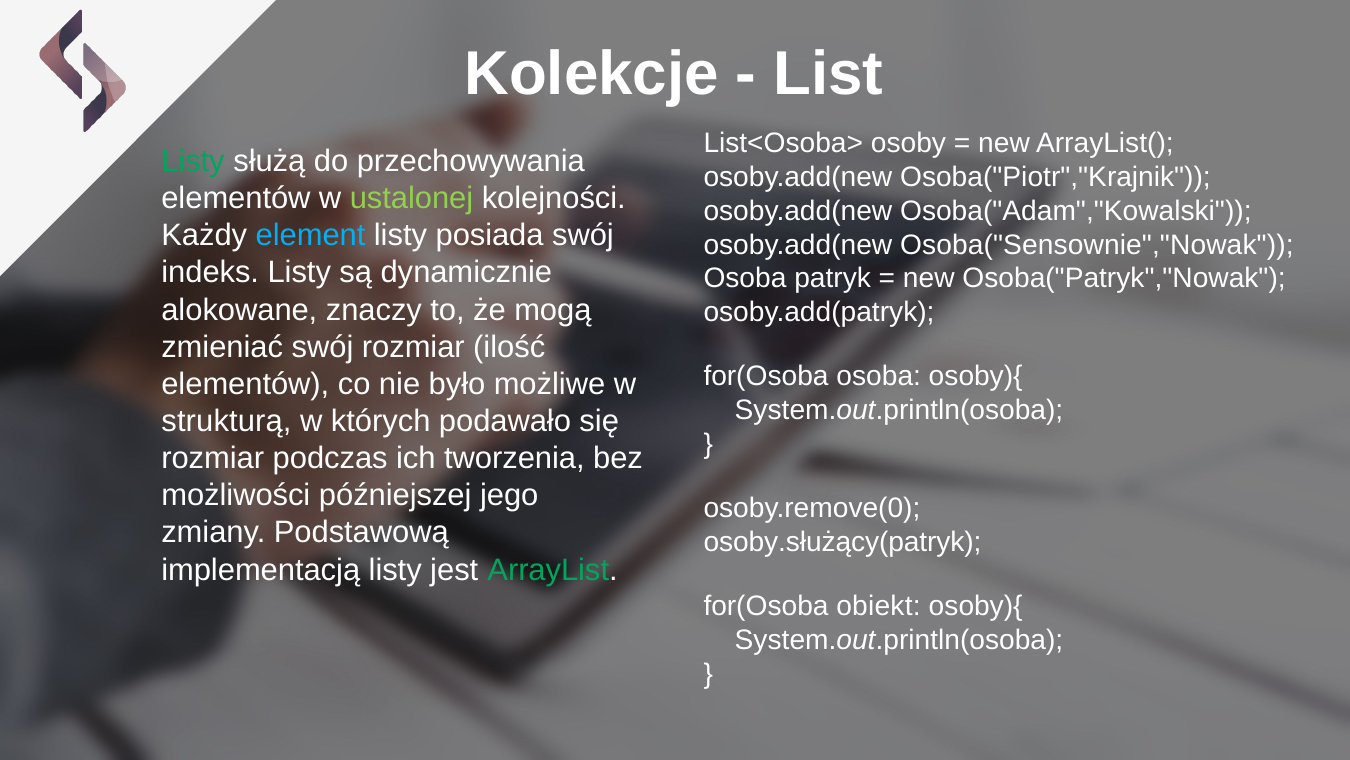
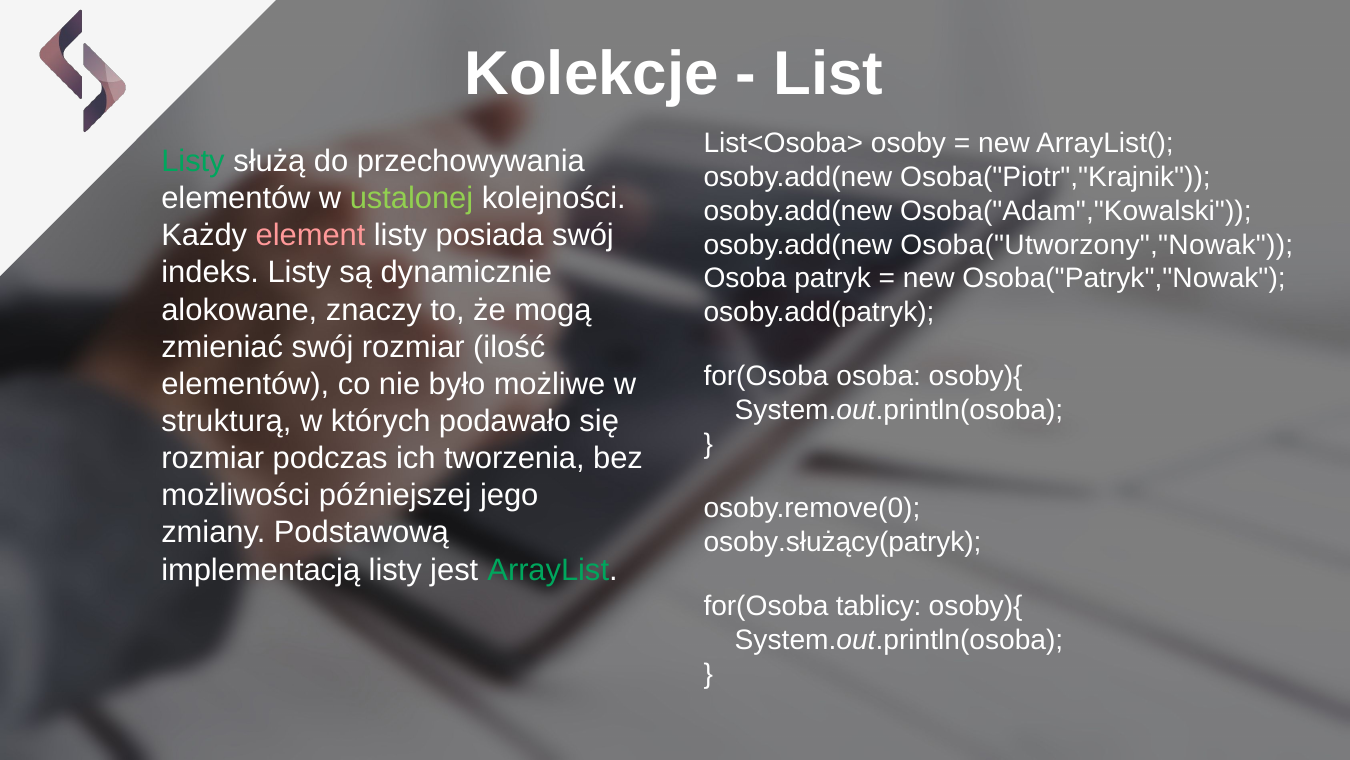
element colour: light blue -> pink (311, 235)
Osoba("Sensownie","Nowak: Osoba("Sensownie","Nowak -> Osoba("Utworzony","Nowak (1097, 245)
obiekt: obiekt -> tablicy (879, 606)
